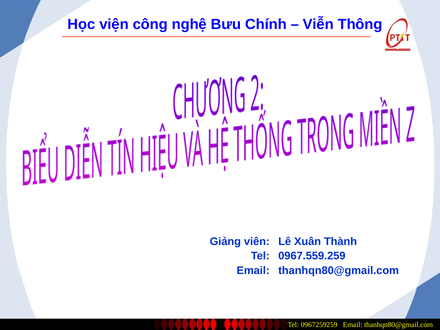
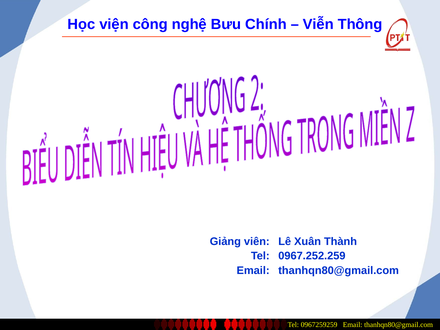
0967.559.259: 0967.559.259 -> 0967.252.259 (312, 256)
